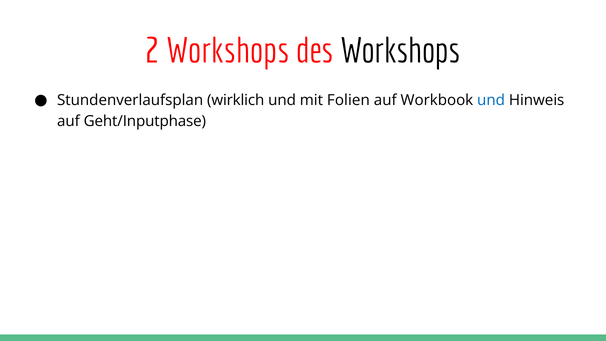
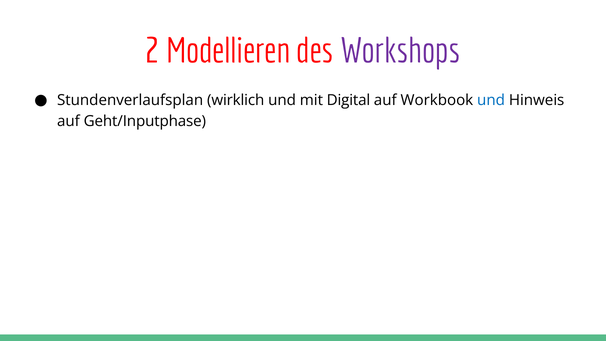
2 Workshops: Workshops -> Modellieren (228, 51)
Workshops colour: black -> purple (400, 51)
Folien: Folien -> Digital (349, 100)
